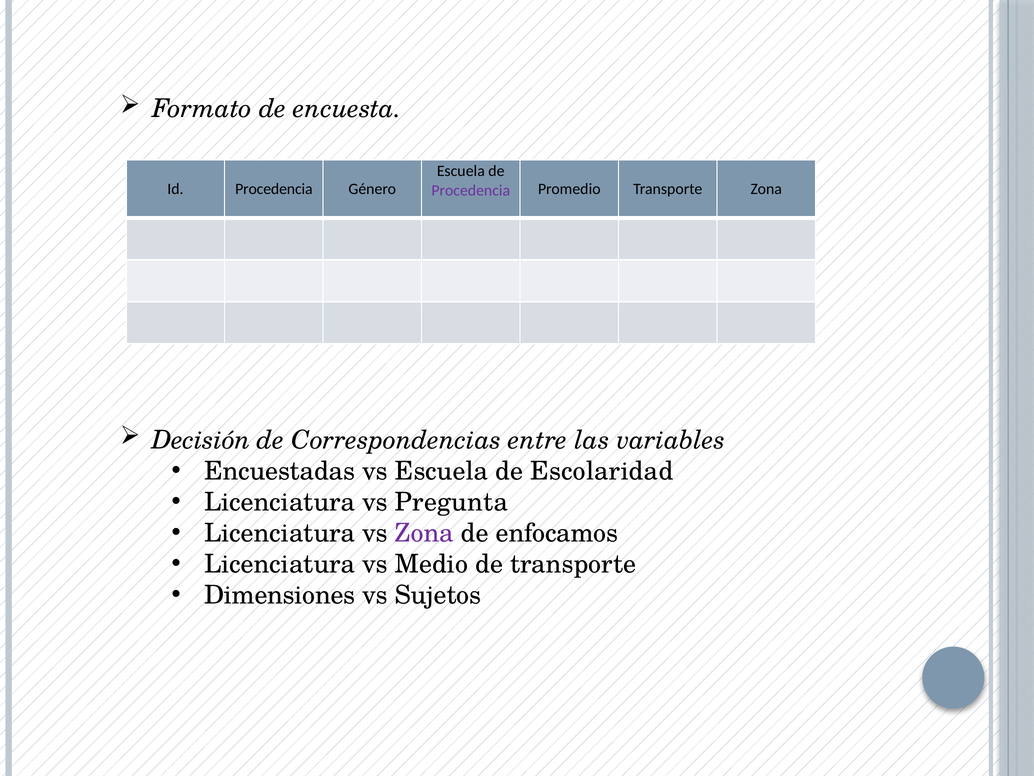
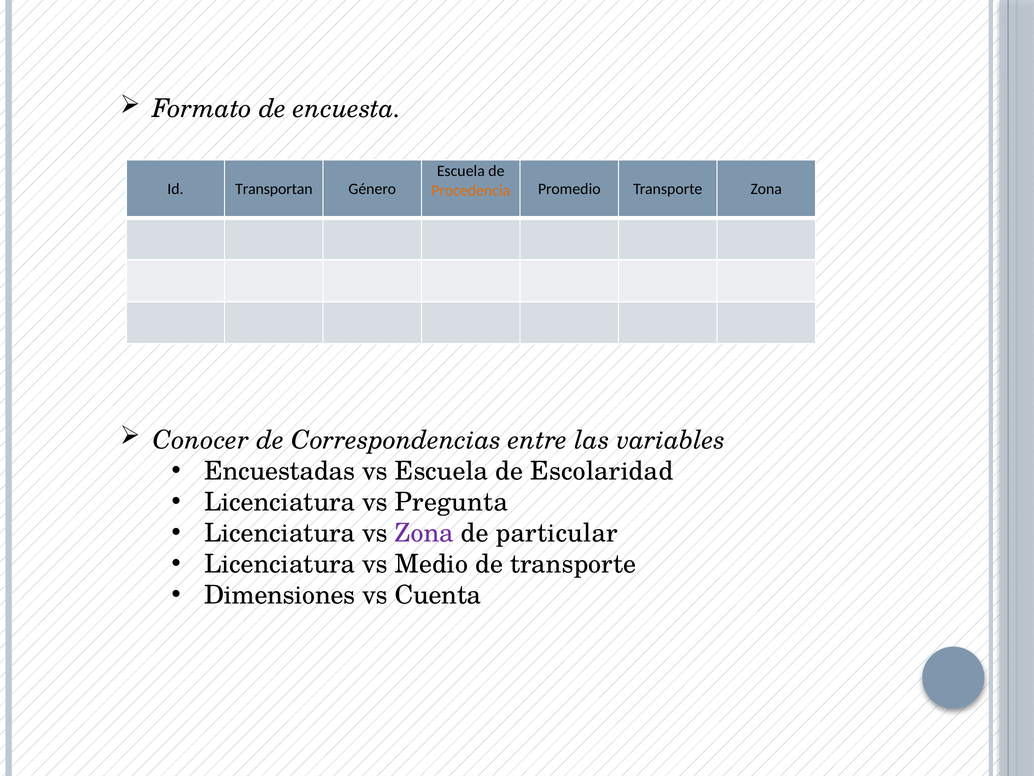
Id Procedencia: Procedencia -> Transportan (274, 189)
Procedencia colour: purple -> orange (471, 190)
Decisión: Decisión -> Conocer (201, 440)
enfocamos: enfocamos -> particular (557, 533)
Sujetos: Sujetos -> Cuenta (438, 595)
